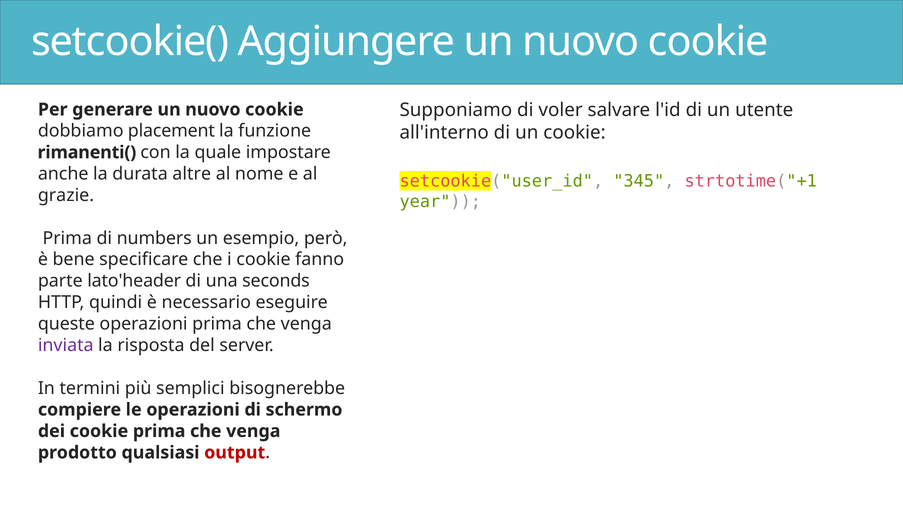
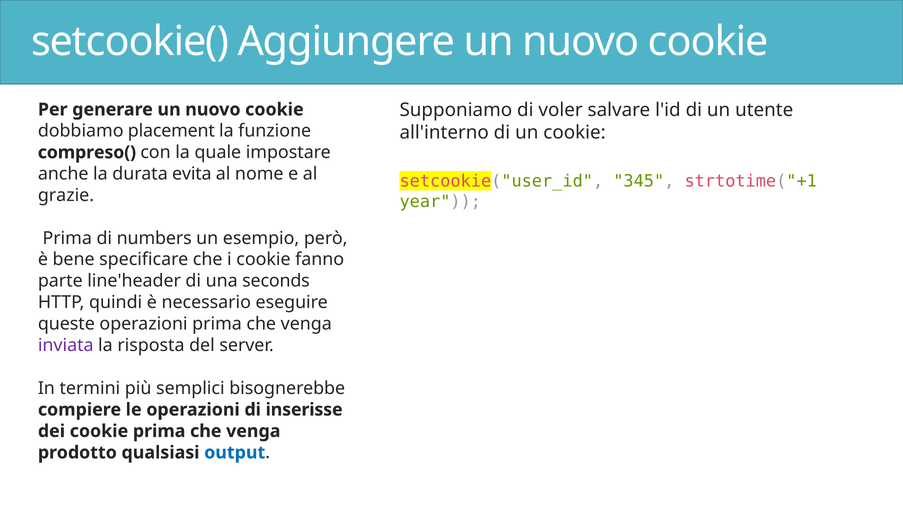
rimanenti(: rimanenti( -> compreso( (87, 152)
altre: altre -> evita (192, 174)
lato'header: lato'header -> line'header (134, 281)
schermo: schermo -> inserisse (304, 410)
output colour: red -> blue (235, 452)
